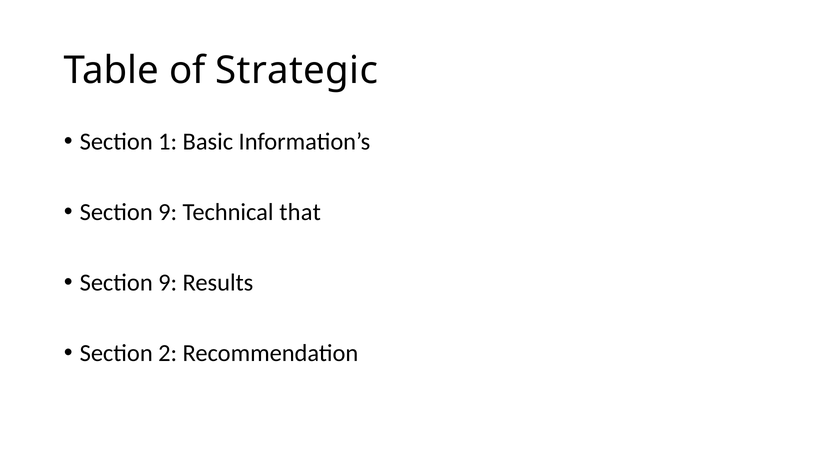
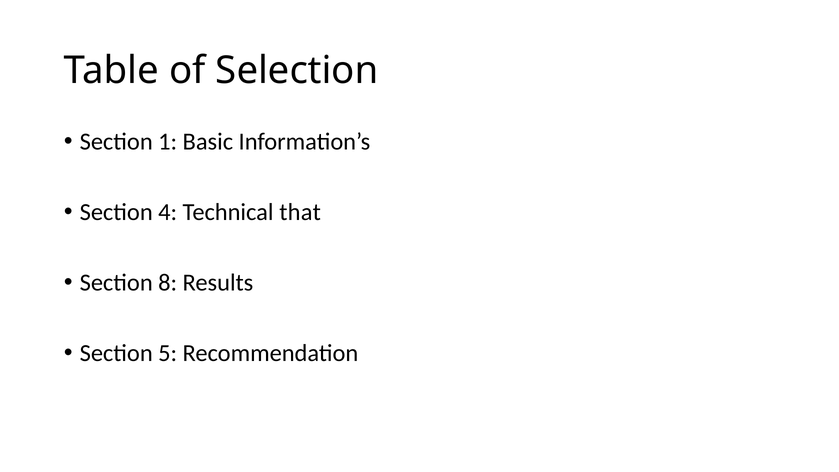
Strategic: Strategic -> Selection (297, 70)
9: 9 -> 4 (168, 212)
9: 9 -> 8 (168, 283)
2: 2 -> 5 (168, 353)
